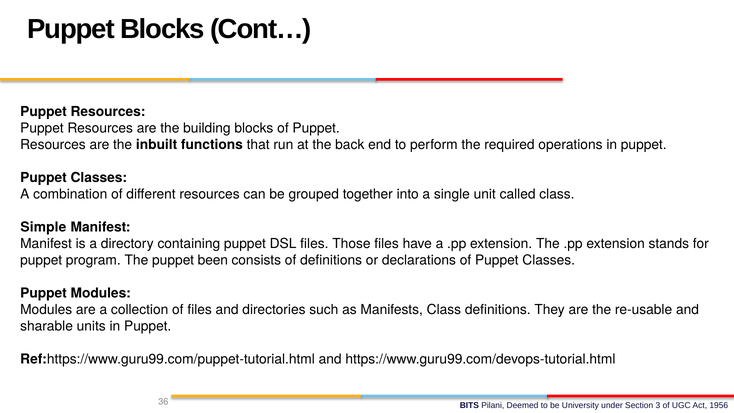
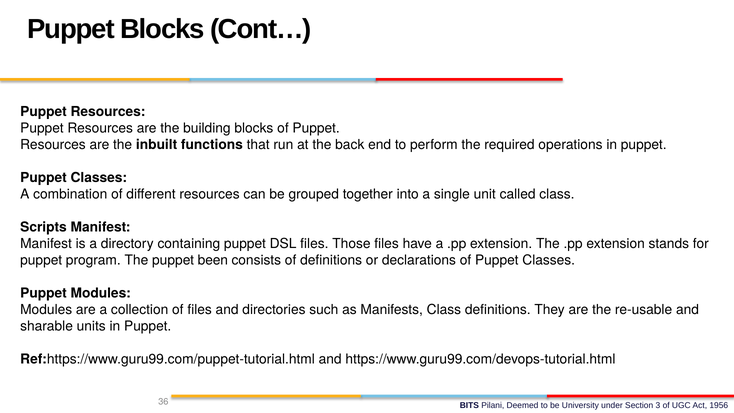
Simple: Simple -> Scripts (43, 227)
